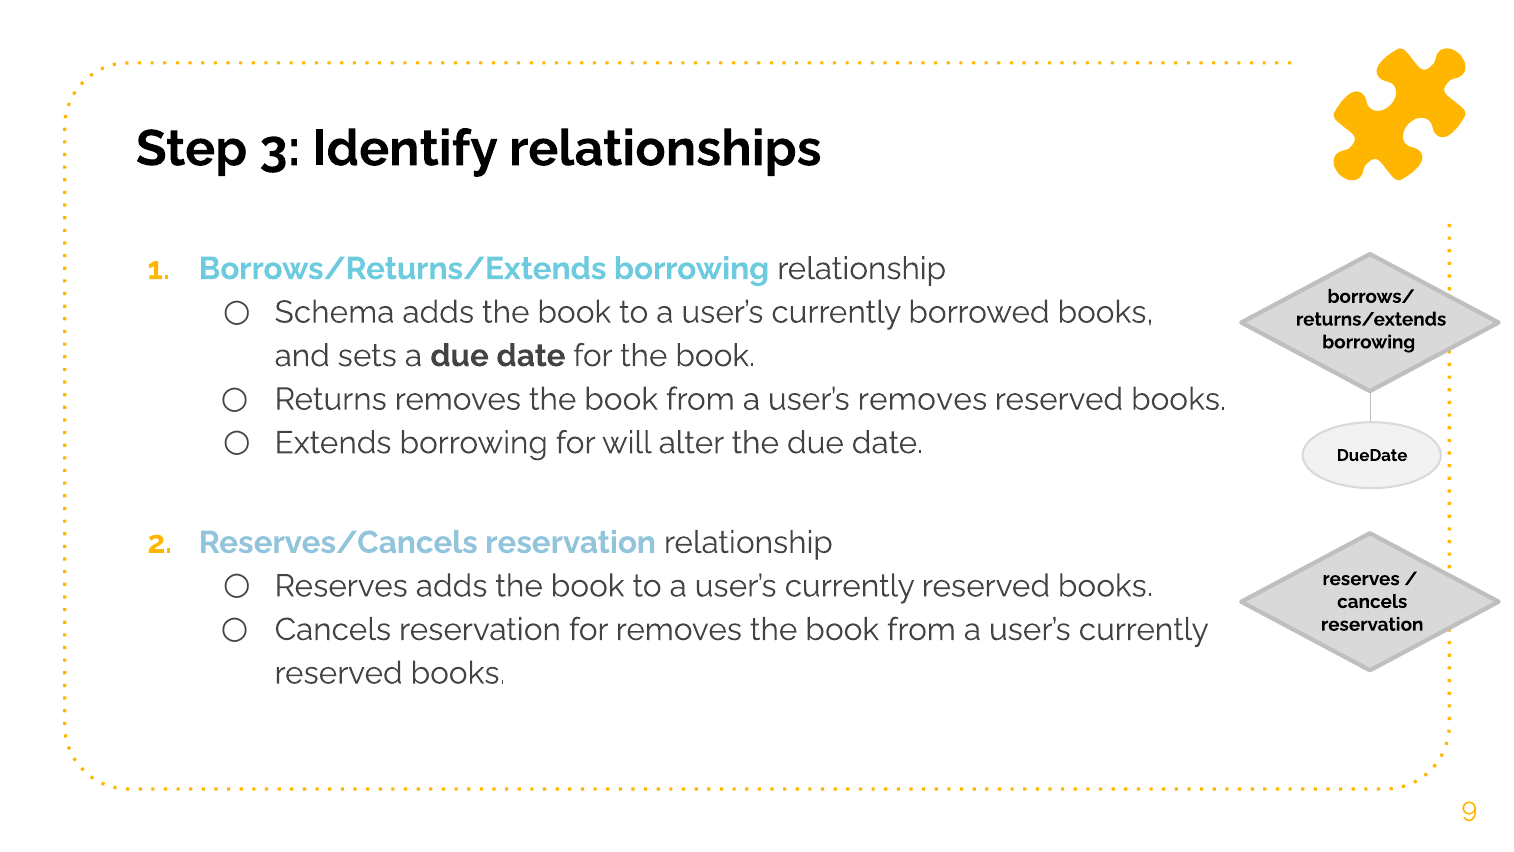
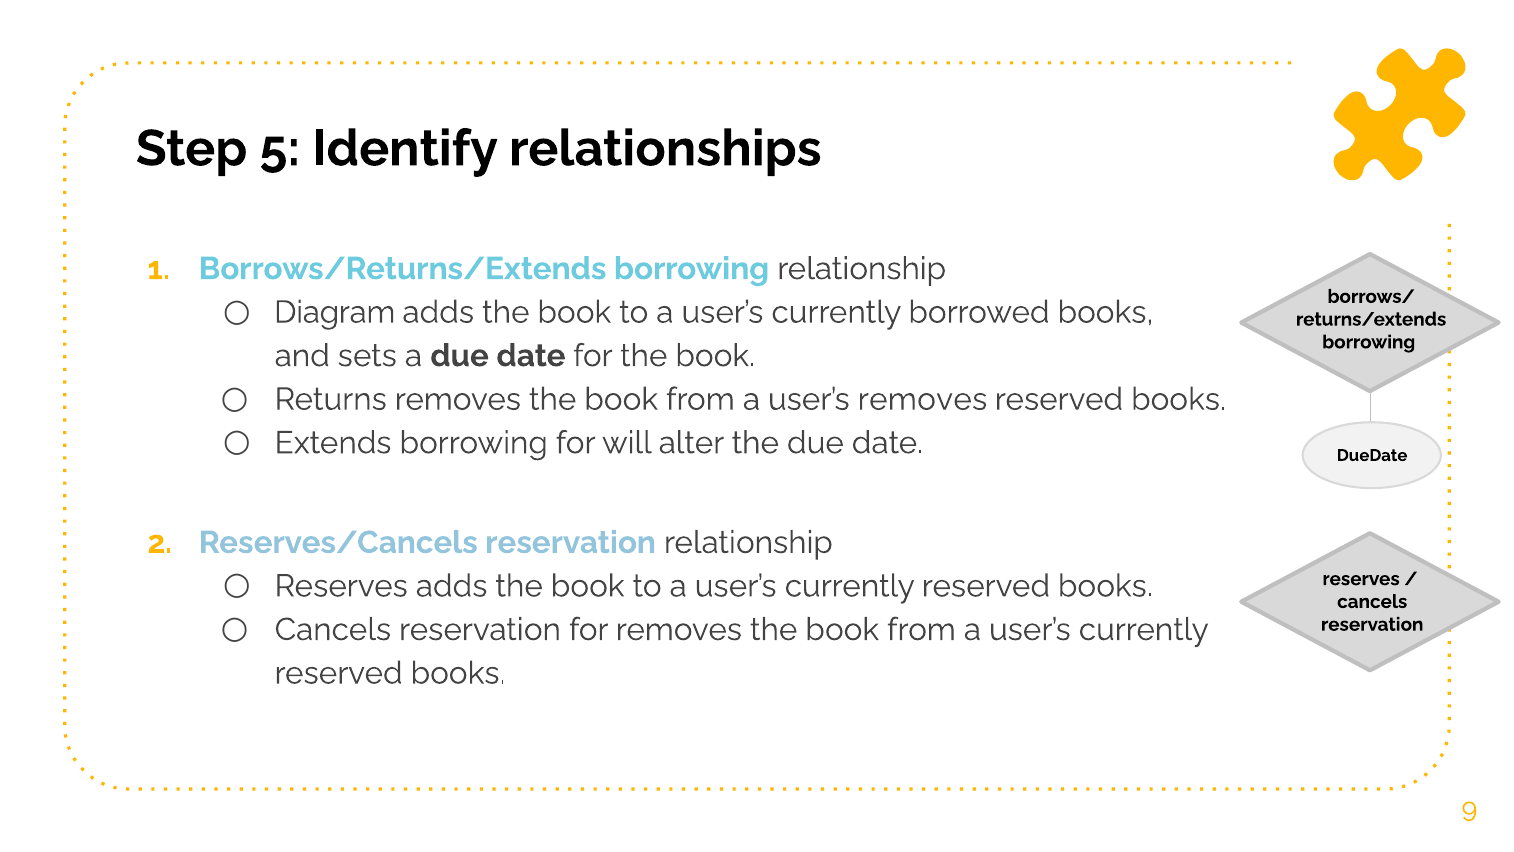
3: 3 -> 5 (280, 149)
Schema: Schema -> Diagram (335, 312)
